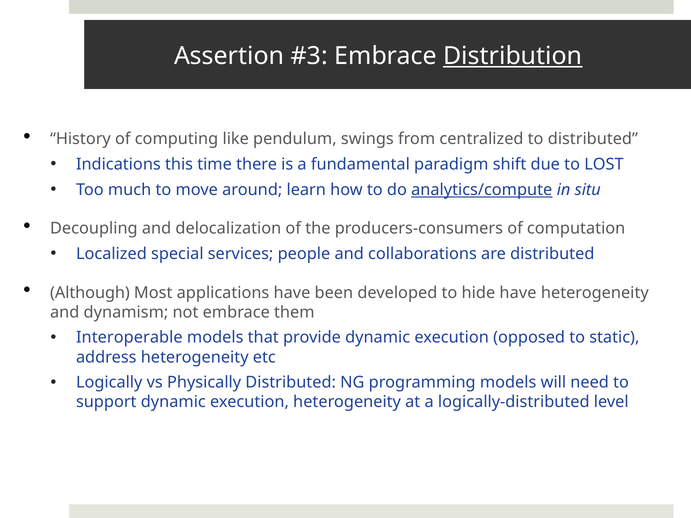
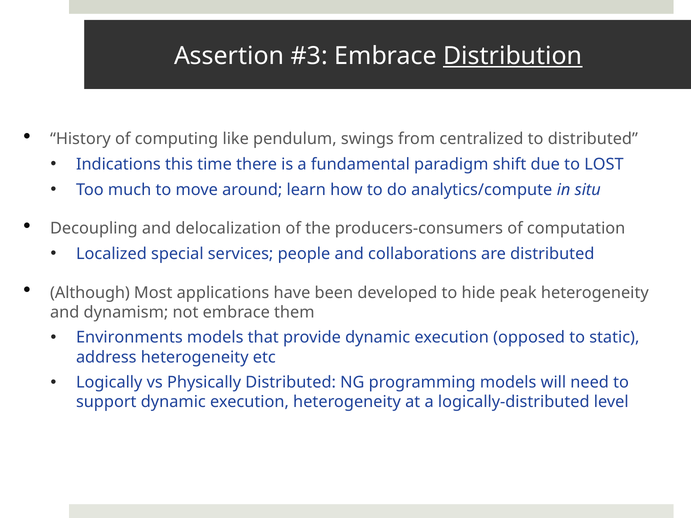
analytics/compute underline: present -> none (482, 190)
hide have: have -> peak (518, 293)
Interoperable: Interoperable -> Environments (129, 338)
